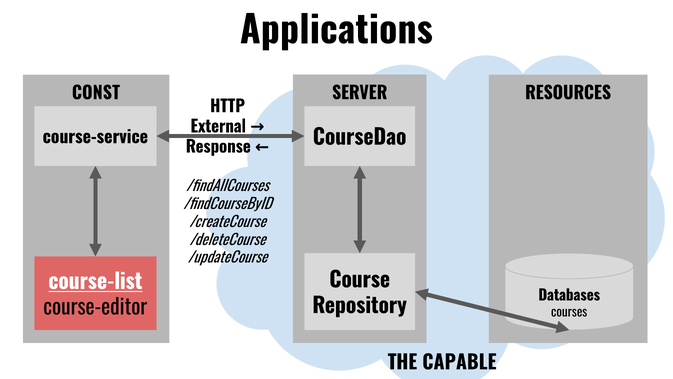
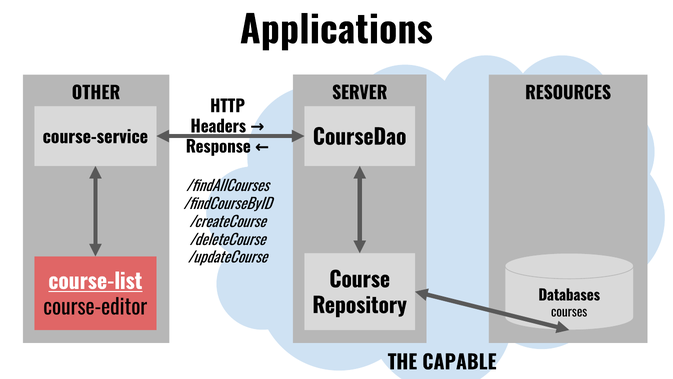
CONST: CONST -> OTHER (96, 93)
External: External -> Headers (218, 127)
